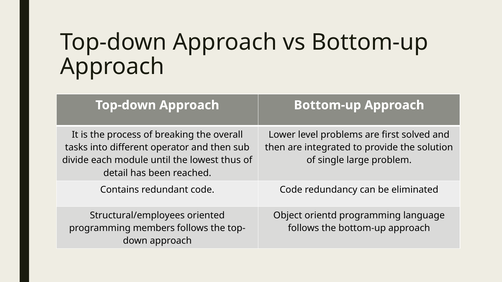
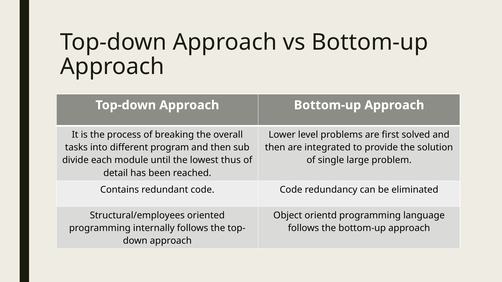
operator: operator -> program (170, 148)
members: members -> internally (154, 228)
